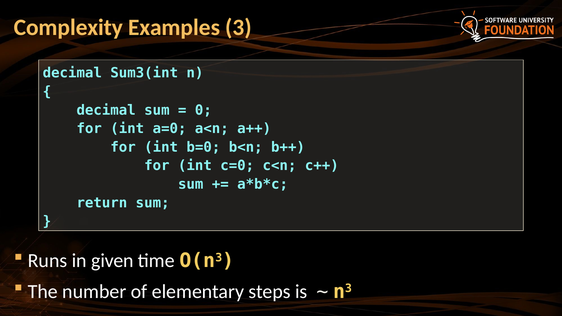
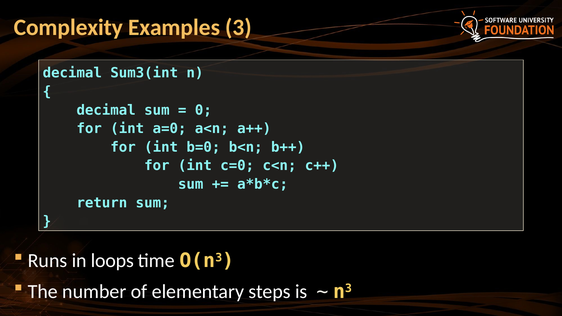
given: given -> loops (112, 261)
